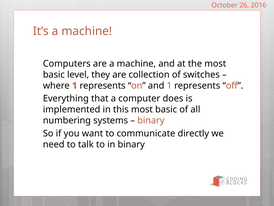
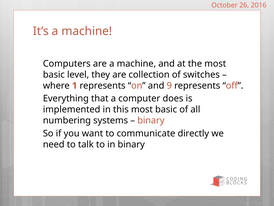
and 1: 1 -> 9 (169, 85)
